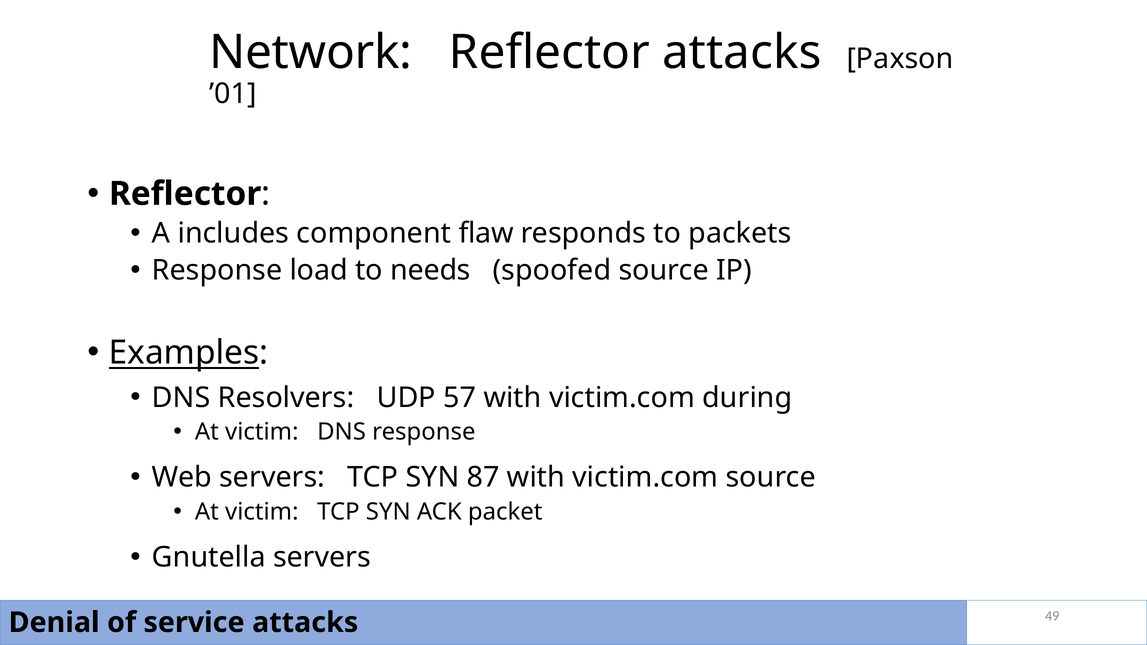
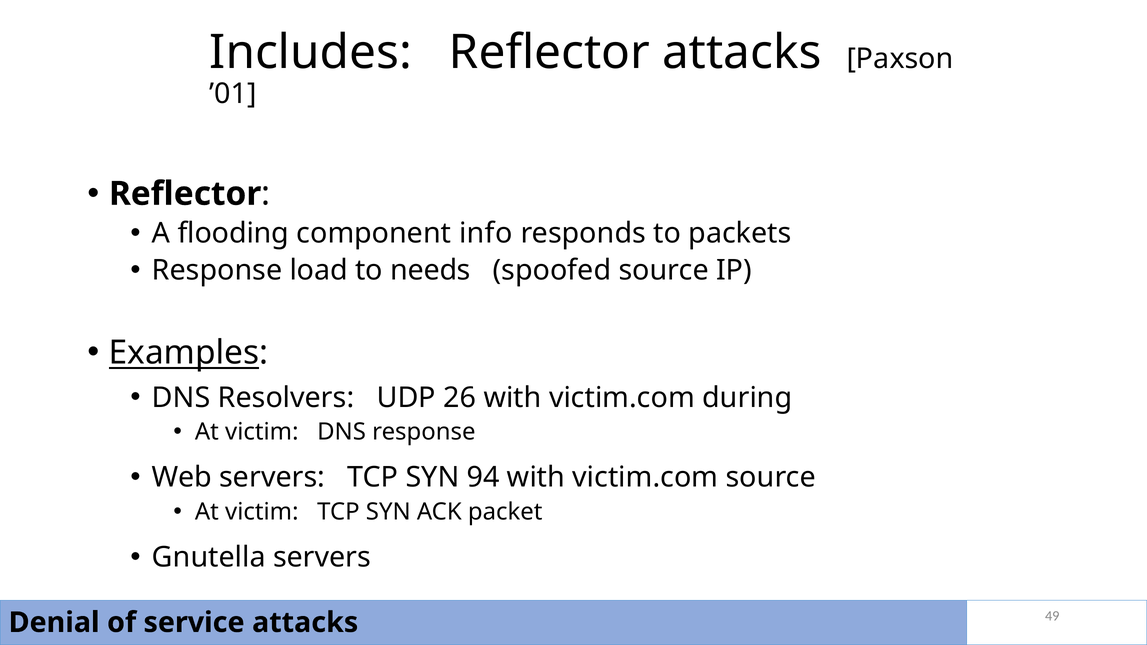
Network: Network -> Includes (311, 52)
includes: includes -> flooding (233, 233)
flaw: flaw -> info (486, 233)
57: 57 -> 26 (460, 398)
87: 87 -> 94 (483, 478)
